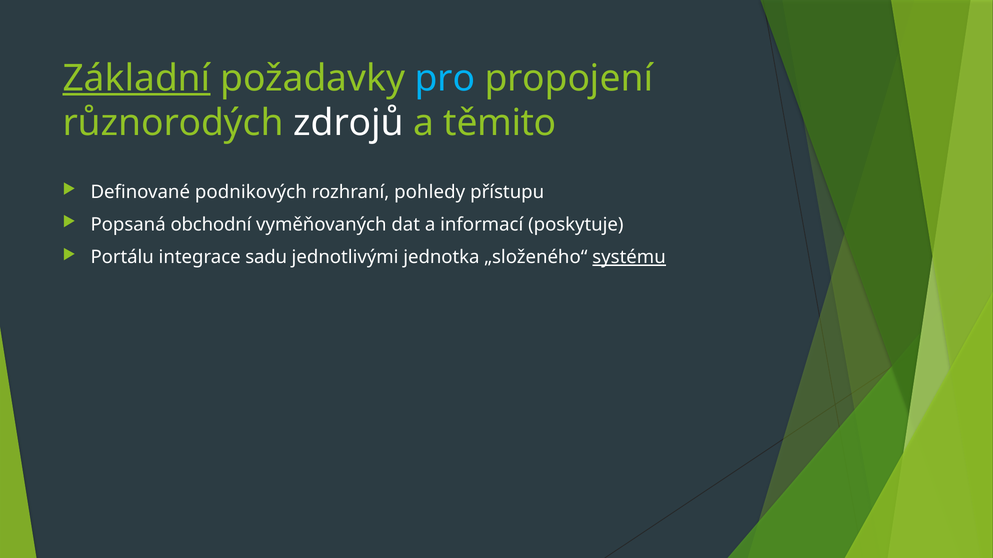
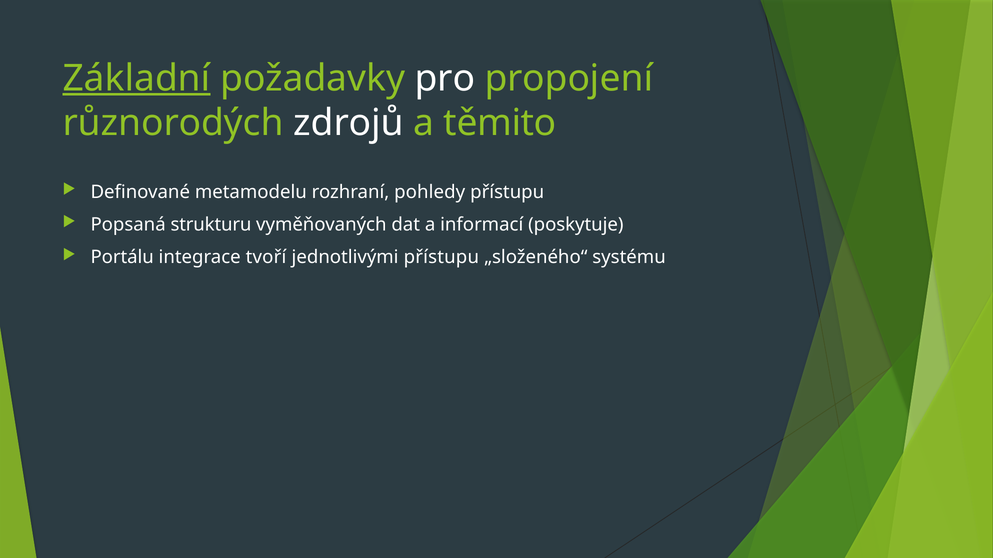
pro colour: light blue -> white (445, 78)
podnikových: podnikových -> metamodelu (251, 192)
obchodní: obchodní -> strukturu (211, 225)
sadu: sadu -> tvoří (266, 258)
jednotlivými jednotka: jednotka -> přístupu (441, 258)
systému underline: present -> none (629, 258)
